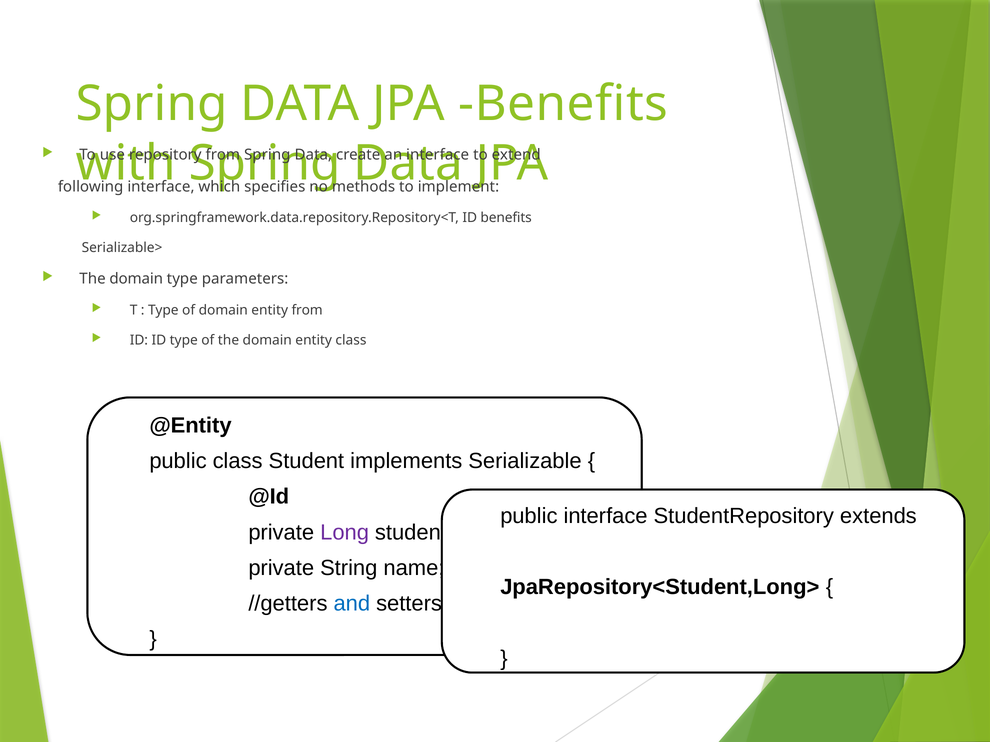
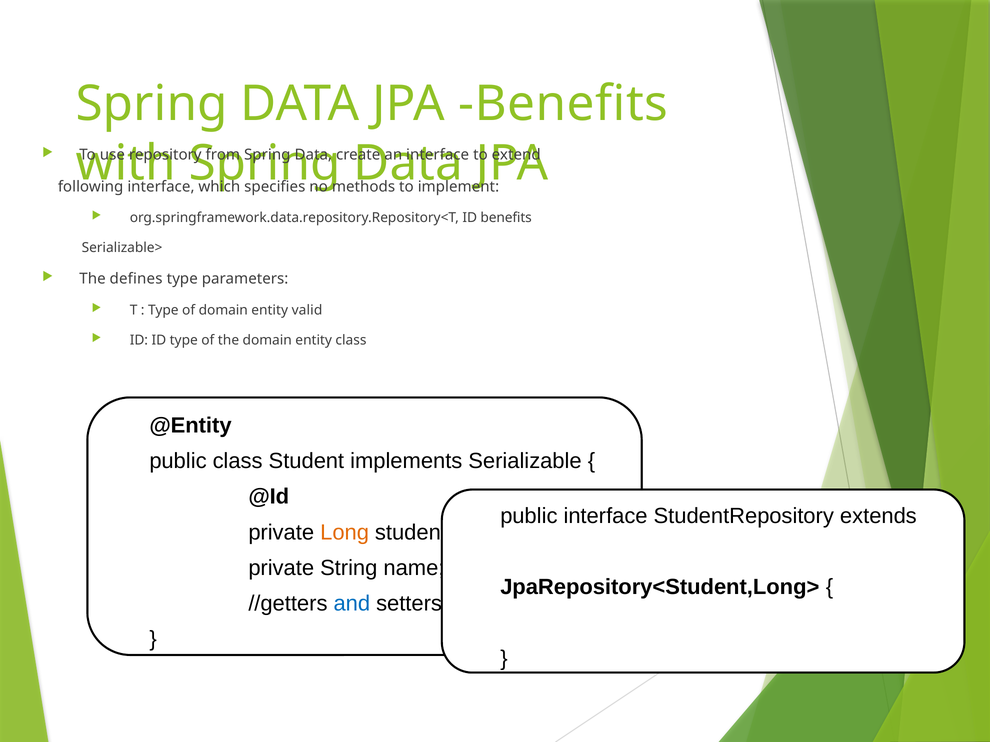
domain: domain -> defines (136, 279)
entity from: from -> valid (307, 310)
Long colour: purple -> orange (345, 533)
